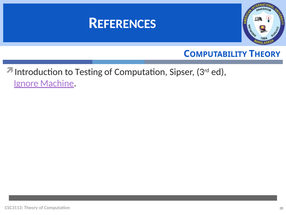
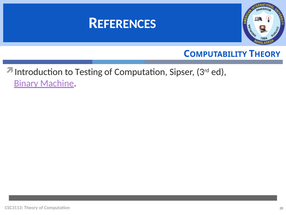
Ignore: Ignore -> Binary (26, 83)
